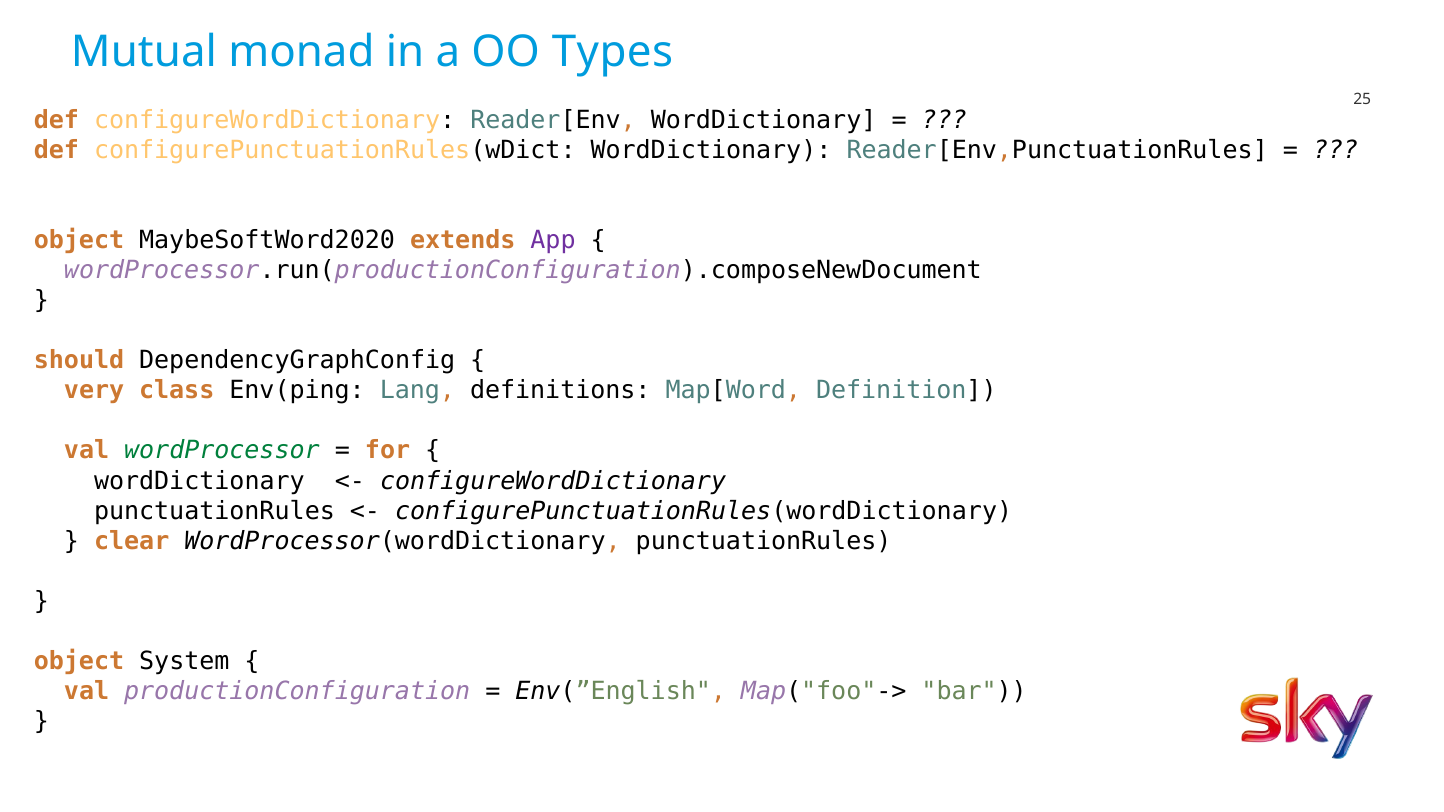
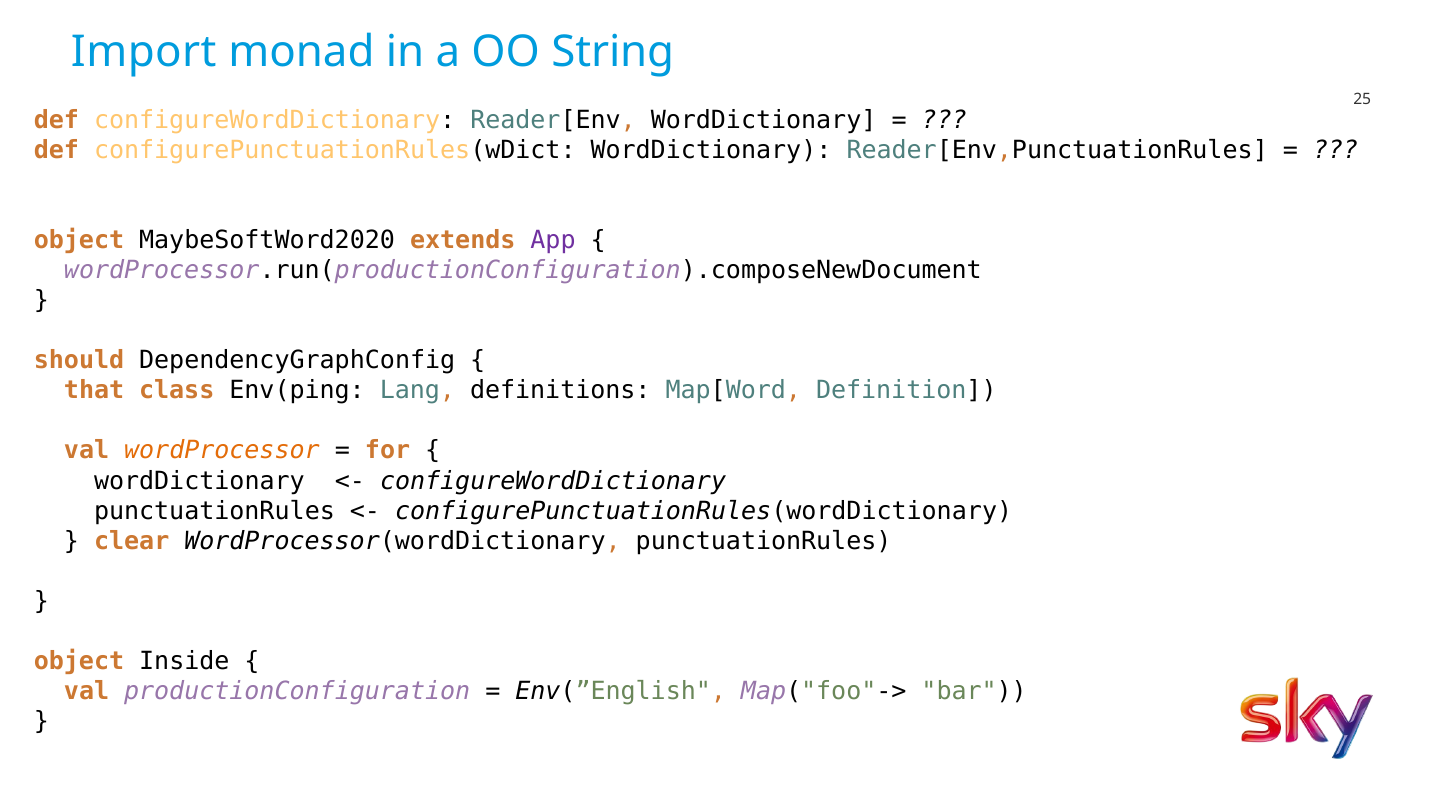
Mutual: Mutual -> Import (144, 52)
Types: Types -> String (613, 52)
very: very -> that (94, 391)
wordProcessor colour: green -> orange (222, 451)
System: System -> Inside (184, 661)
